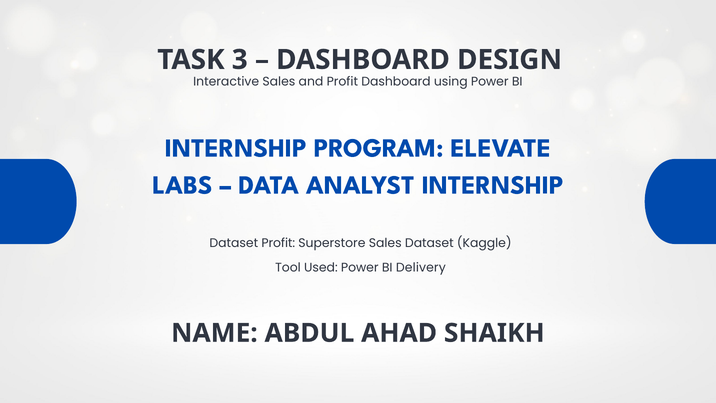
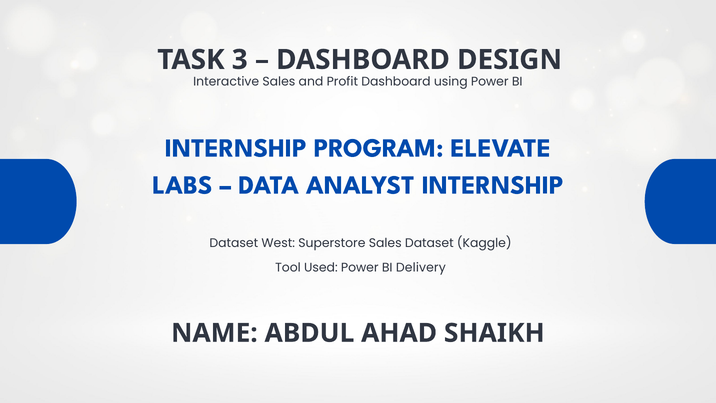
Dataset Profit: Profit -> West (278, 243)
